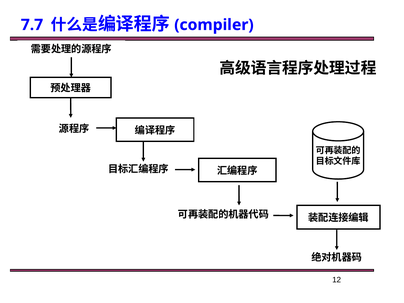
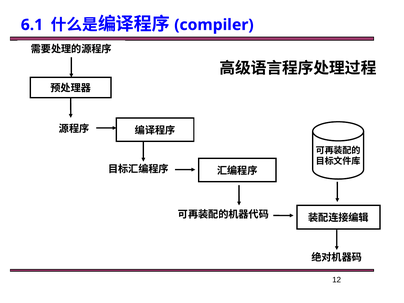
7.7: 7.7 -> 6.1 (32, 25)
